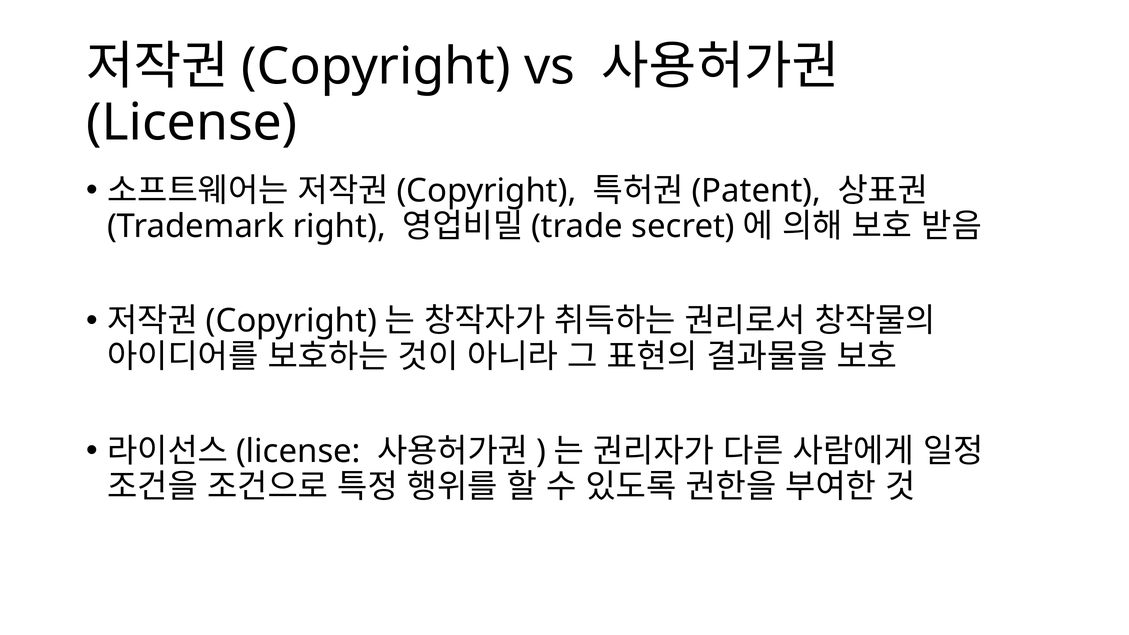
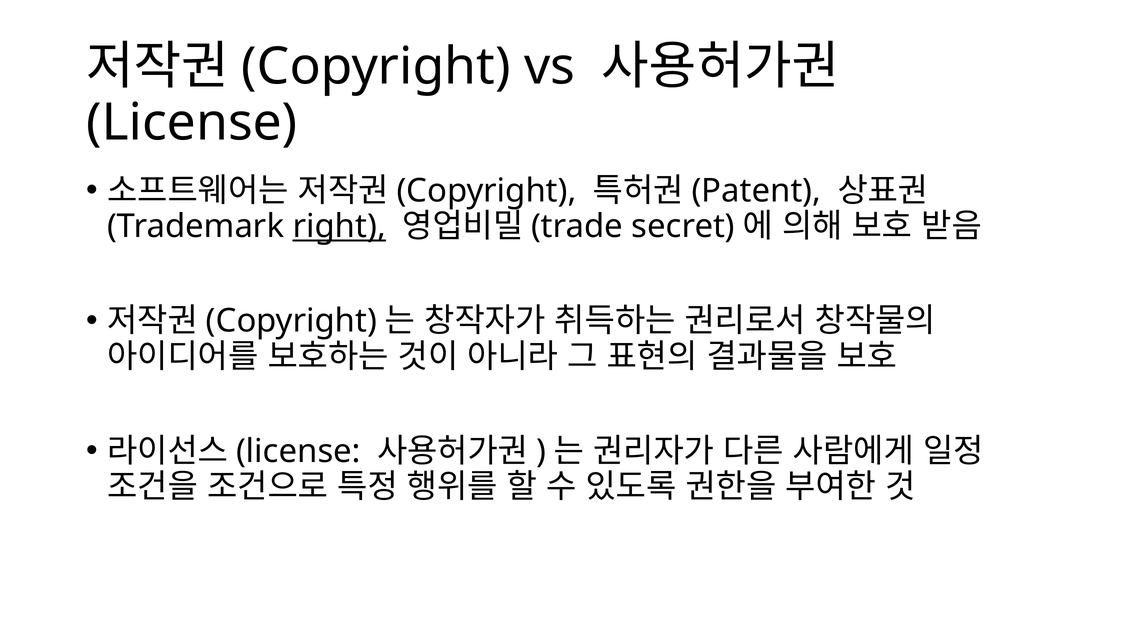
right underline: none -> present (339, 226)
